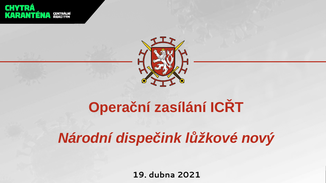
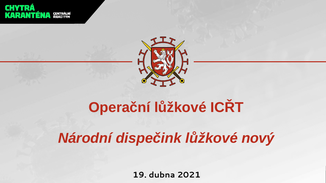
Operační zasílání: zasílání -> lůžkové (180, 108)
